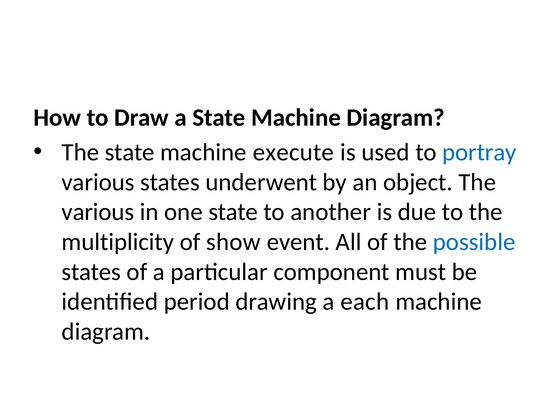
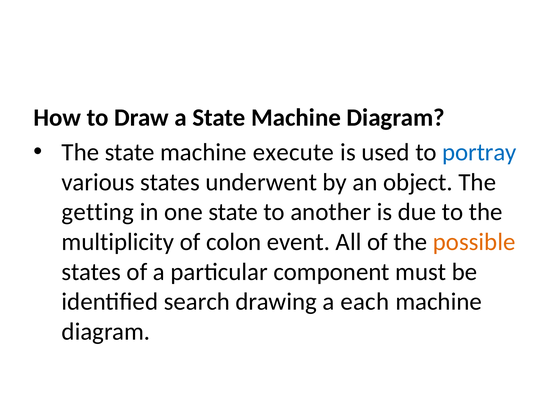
various: various -> getting (98, 212)
show: show -> colon (234, 242)
possible colour: blue -> orange (474, 242)
period: period -> search (197, 302)
